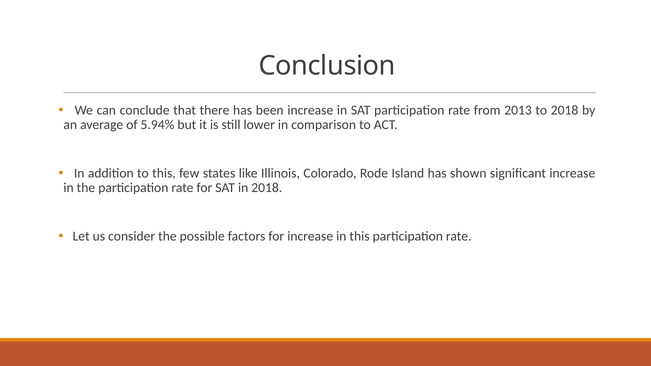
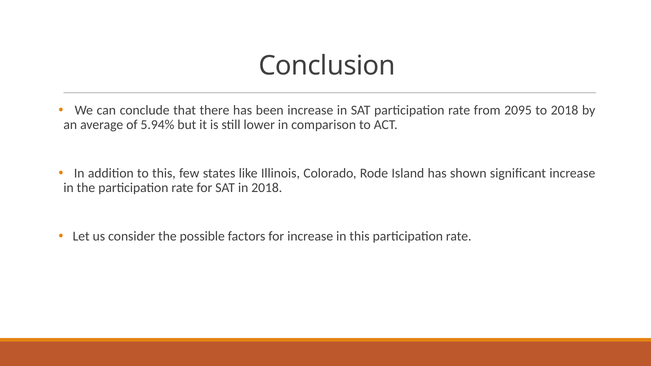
2013: 2013 -> 2095 (518, 110)
